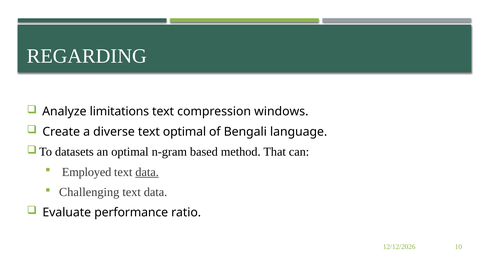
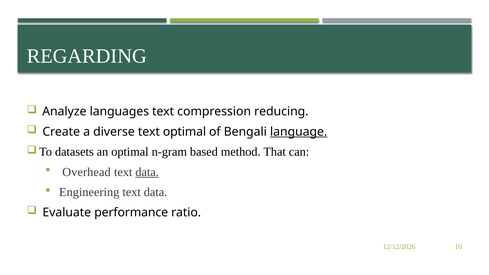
limitations: limitations -> languages (119, 112)
windows: windows -> reducing (281, 112)
language underline: none -> present (299, 132)
Employed: Employed -> Overhead (87, 172)
Challenging: Challenging -> Engineering (89, 192)
